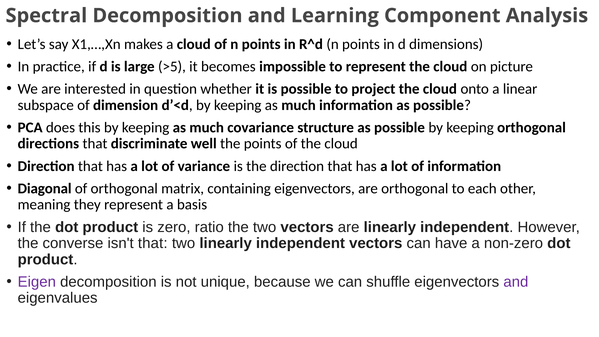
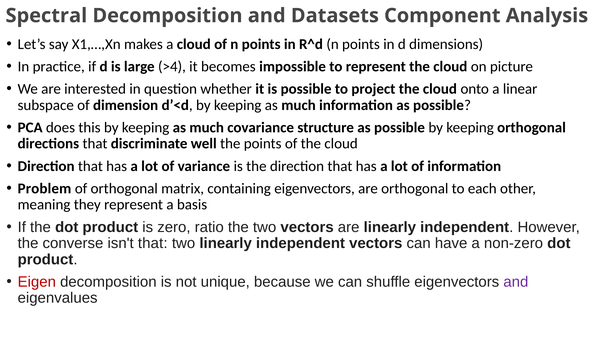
Learning: Learning -> Datasets (335, 16)
>5: >5 -> >4 (172, 67)
Diagonal: Diagonal -> Problem (44, 188)
Eigen colour: purple -> red (37, 282)
